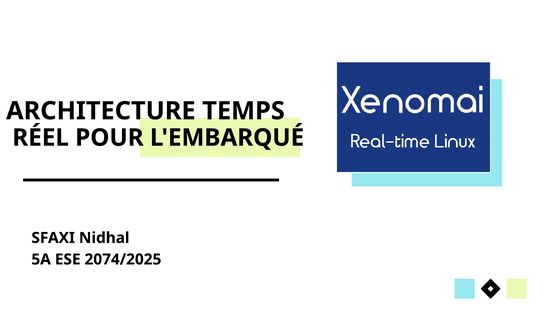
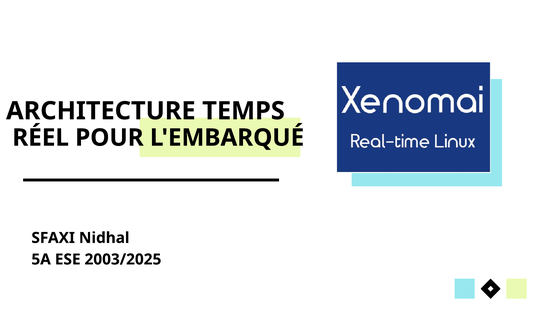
2074/2025: 2074/2025 -> 2003/2025 (123, 259)
